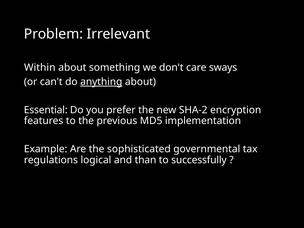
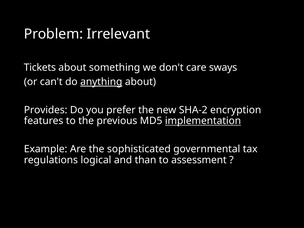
Within: Within -> Tickets (40, 68)
Essential: Essential -> Provides (46, 110)
implementation underline: none -> present (203, 121)
successfully: successfully -> assessment (199, 160)
